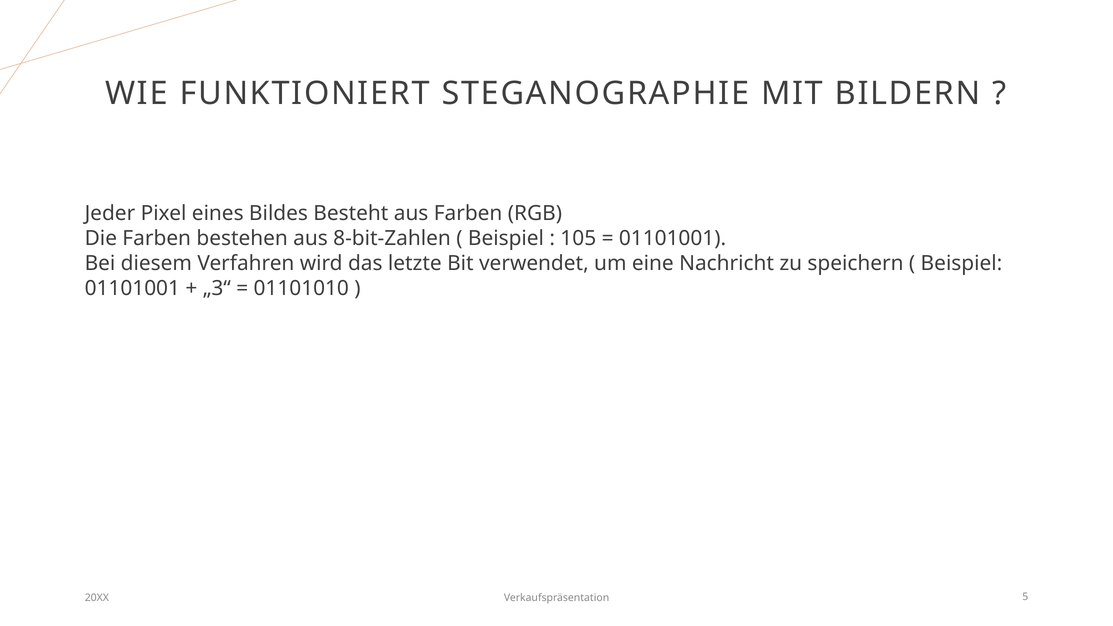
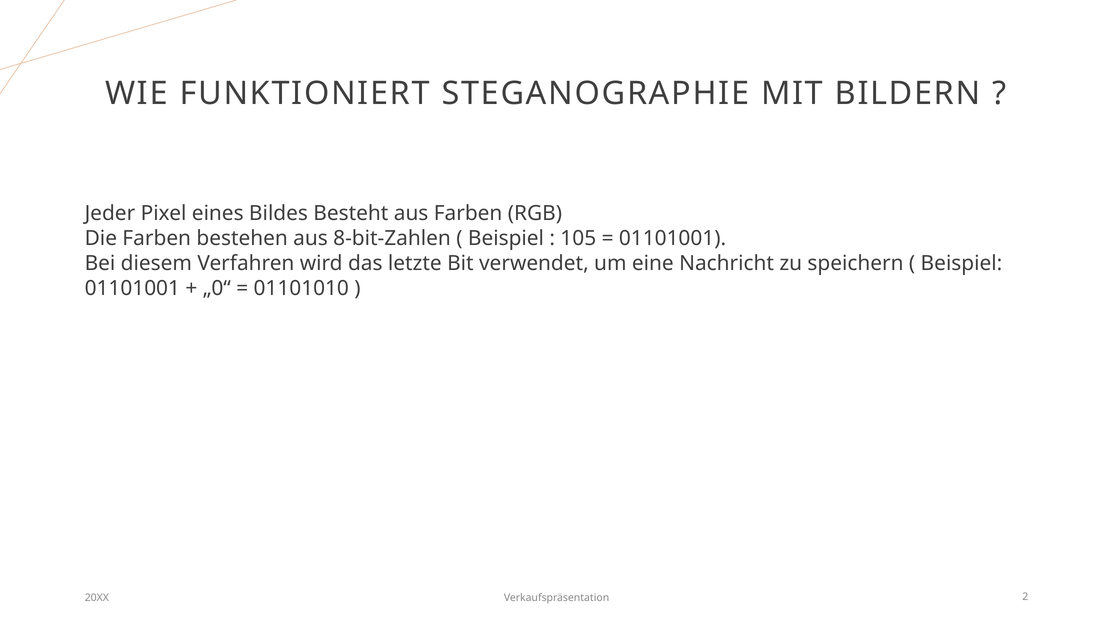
„3“: „3“ -> „0“ (217, 288)
5: 5 -> 2 (1025, 597)
